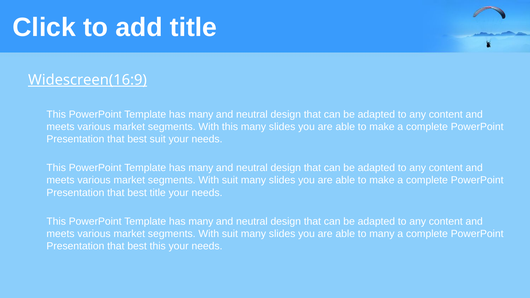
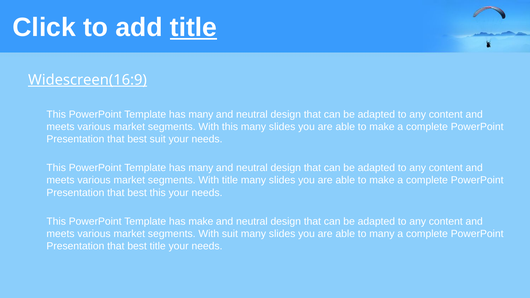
title underline: none -> present (193, 27)
suit: suit -> title (230, 180)
best title: title -> this (158, 193)
many: many -> make (201, 222)
best this: this -> title (158, 246)
